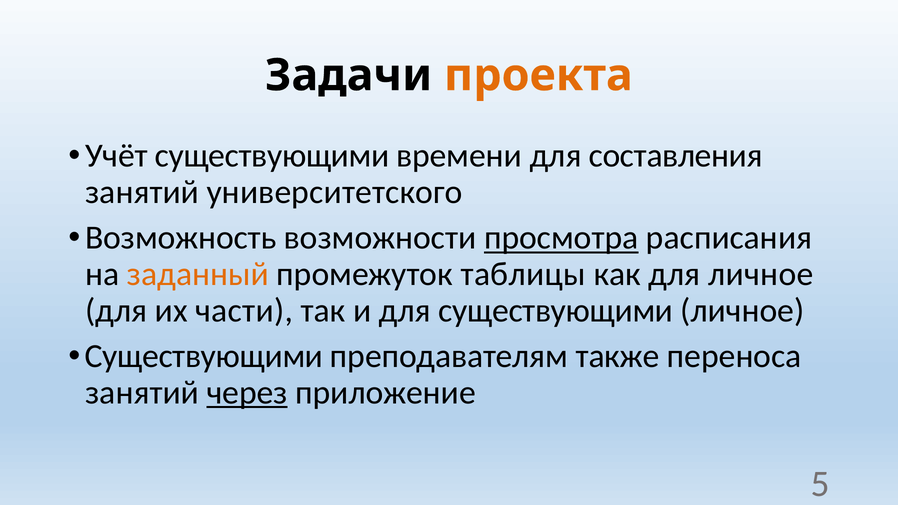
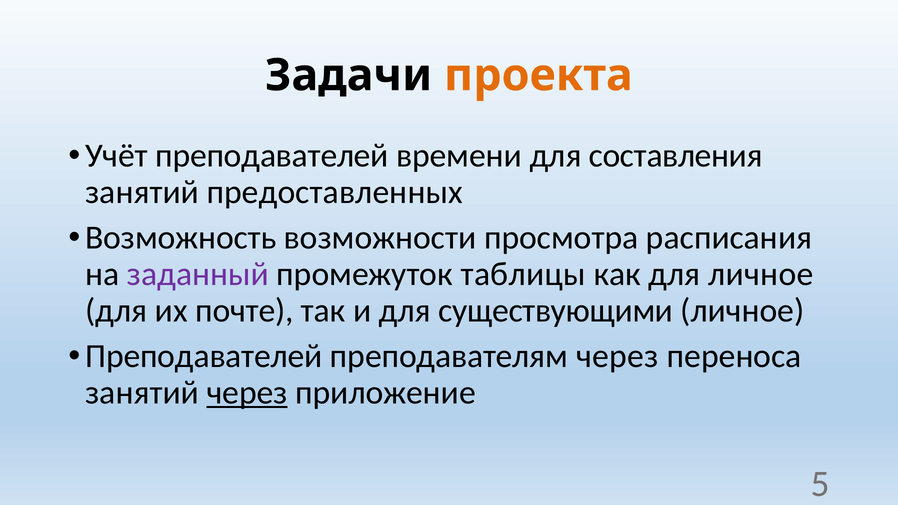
Учёт существующими: существующими -> преподавателей (272, 156)
университетского: университетского -> предоставленных (335, 192)
просмотра underline: present -> none (561, 238)
заданный colour: orange -> purple (198, 274)
части: части -> почте (244, 311)
Существующими: Существующими -> Преподавателей (204, 356)
преподавателям также: также -> через (617, 356)
